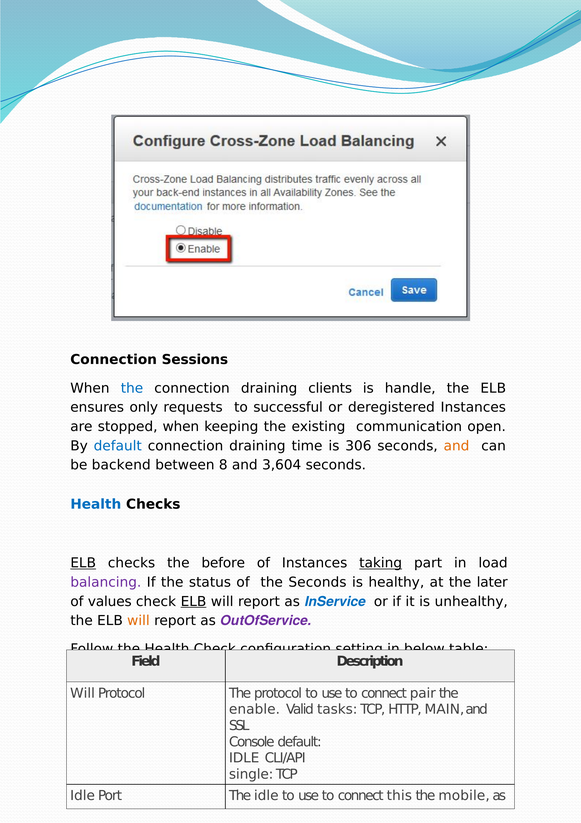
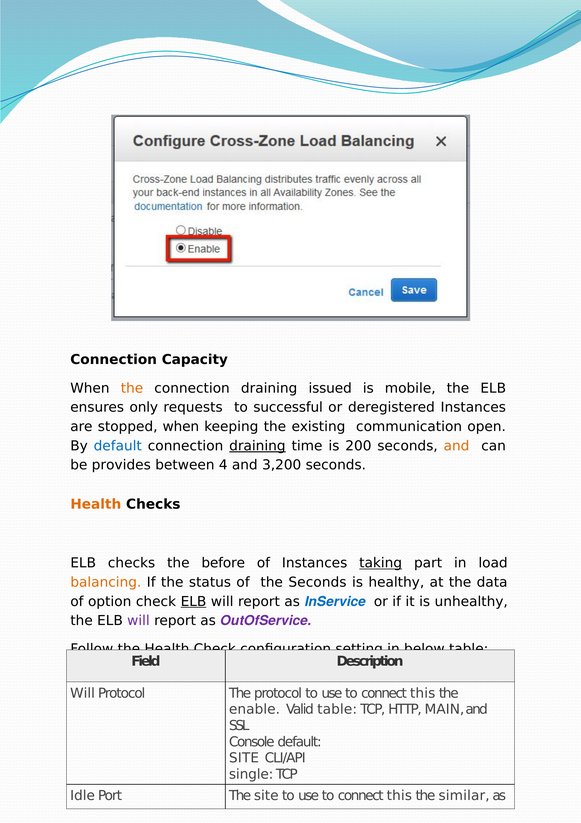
Sessions: Sessions -> Capacity (195, 359)
the colour: blue -> orange (132, 388)
clients: clients -> issued (330, 388)
handle: handle -> mobile (410, 388)
draining underline: none -> present (257, 445)
306: 306 -> 200 (358, 445)
backend: backend -> provides (121, 465)
8: 8 -> 4 (223, 465)
3,604: 3,604 -> 3,200 (282, 465)
Health colour: blue -> orange (96, 504)
ELB underline: present -> none (83, 563)
balancing colour: purple -> orange (106, 582)
later: later -> data (492, 582)
values: values -> option (110, 601)
will colour: orange -> purple (138, 620)
pair: pair -> this (423, 693)
Valid tasks: tasks -> table (337, 709)
IDLE: IDLE -> SITE (244, 757)
The idle: idle -> site (266, 795)
mobile: mobile -> similar (464, 795)
